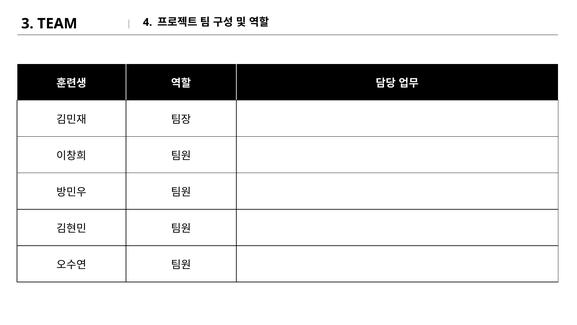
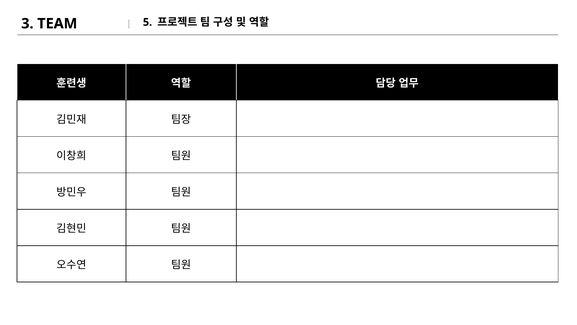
4: 4 -> 5 (148, 22)
